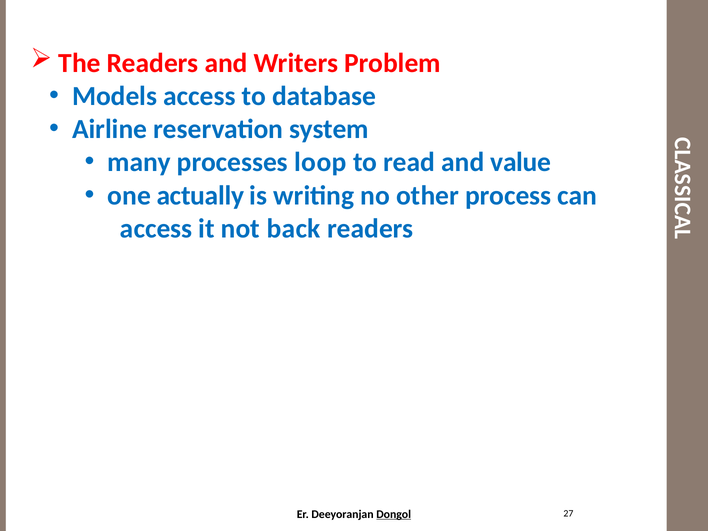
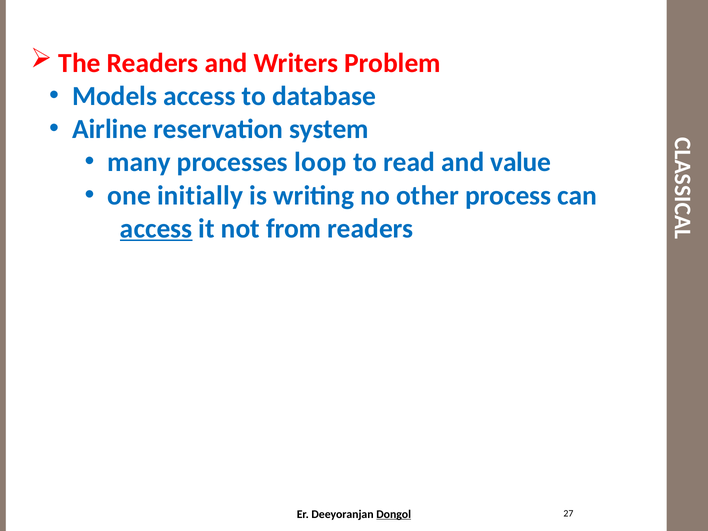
actually: actually -> initially (200, 195)
access underline: none -> present (156, 229)
back: back -> from (294, 229)
